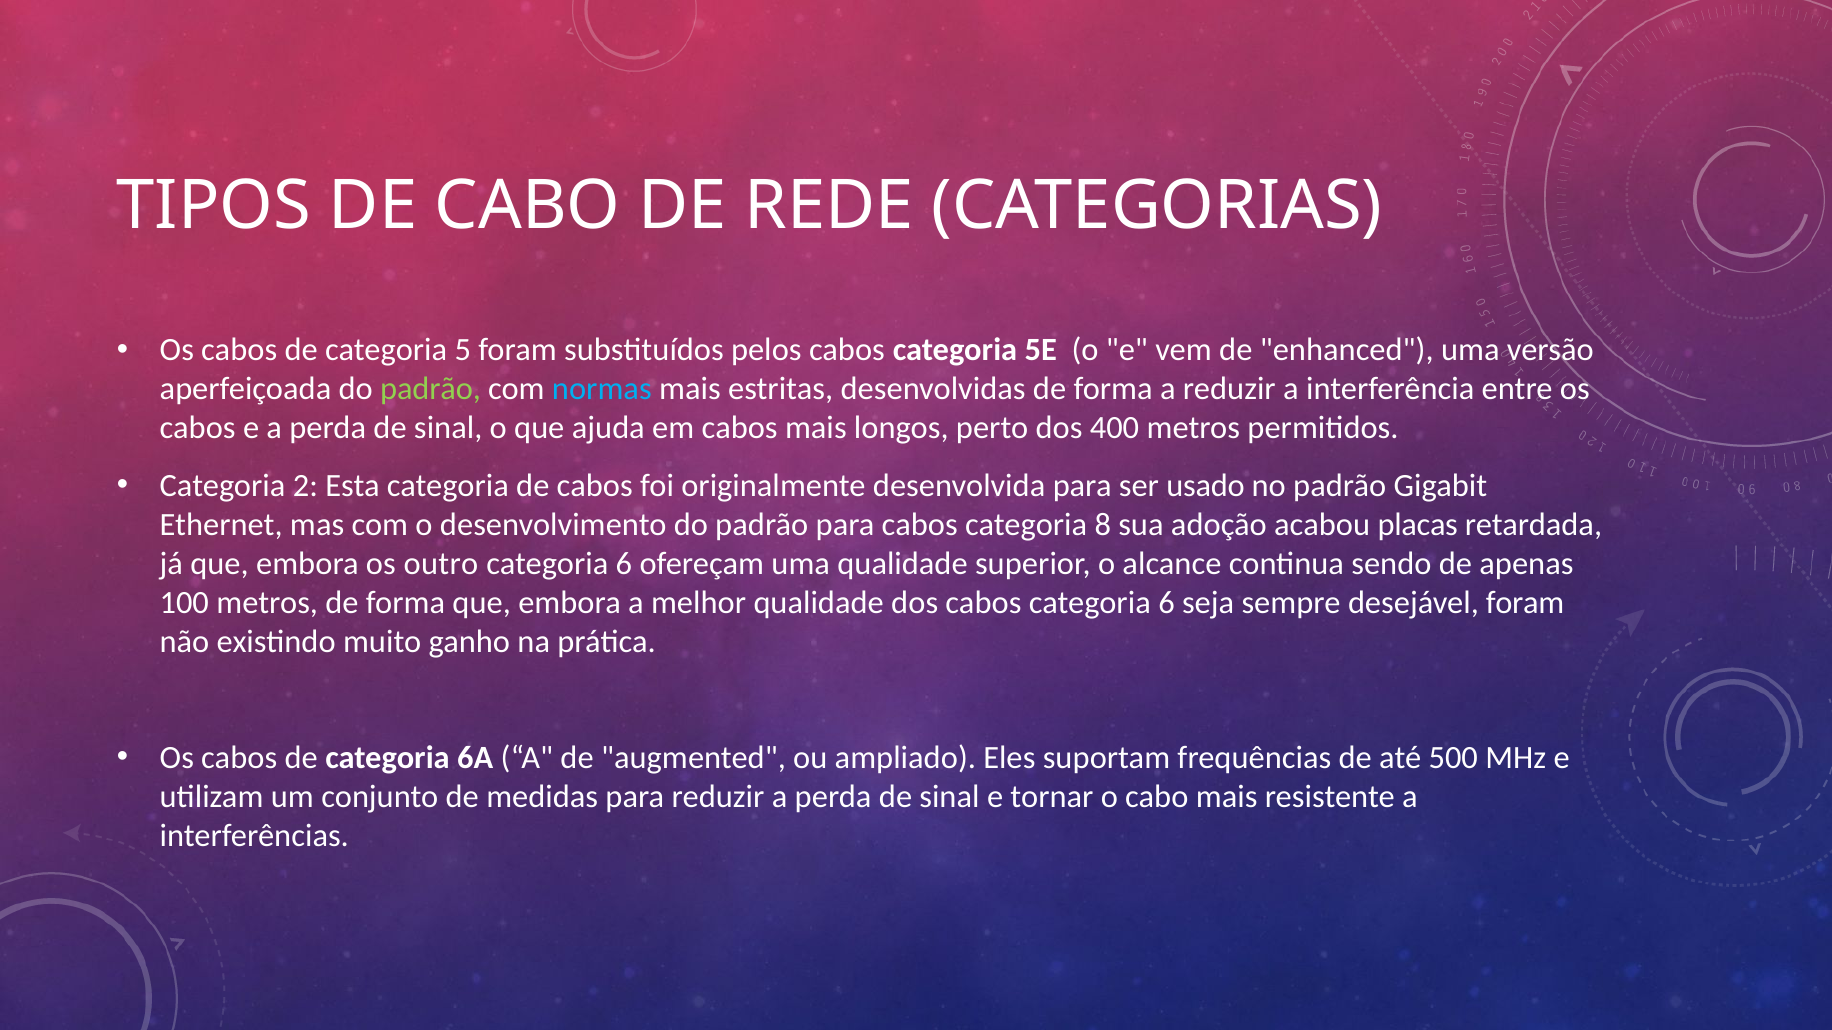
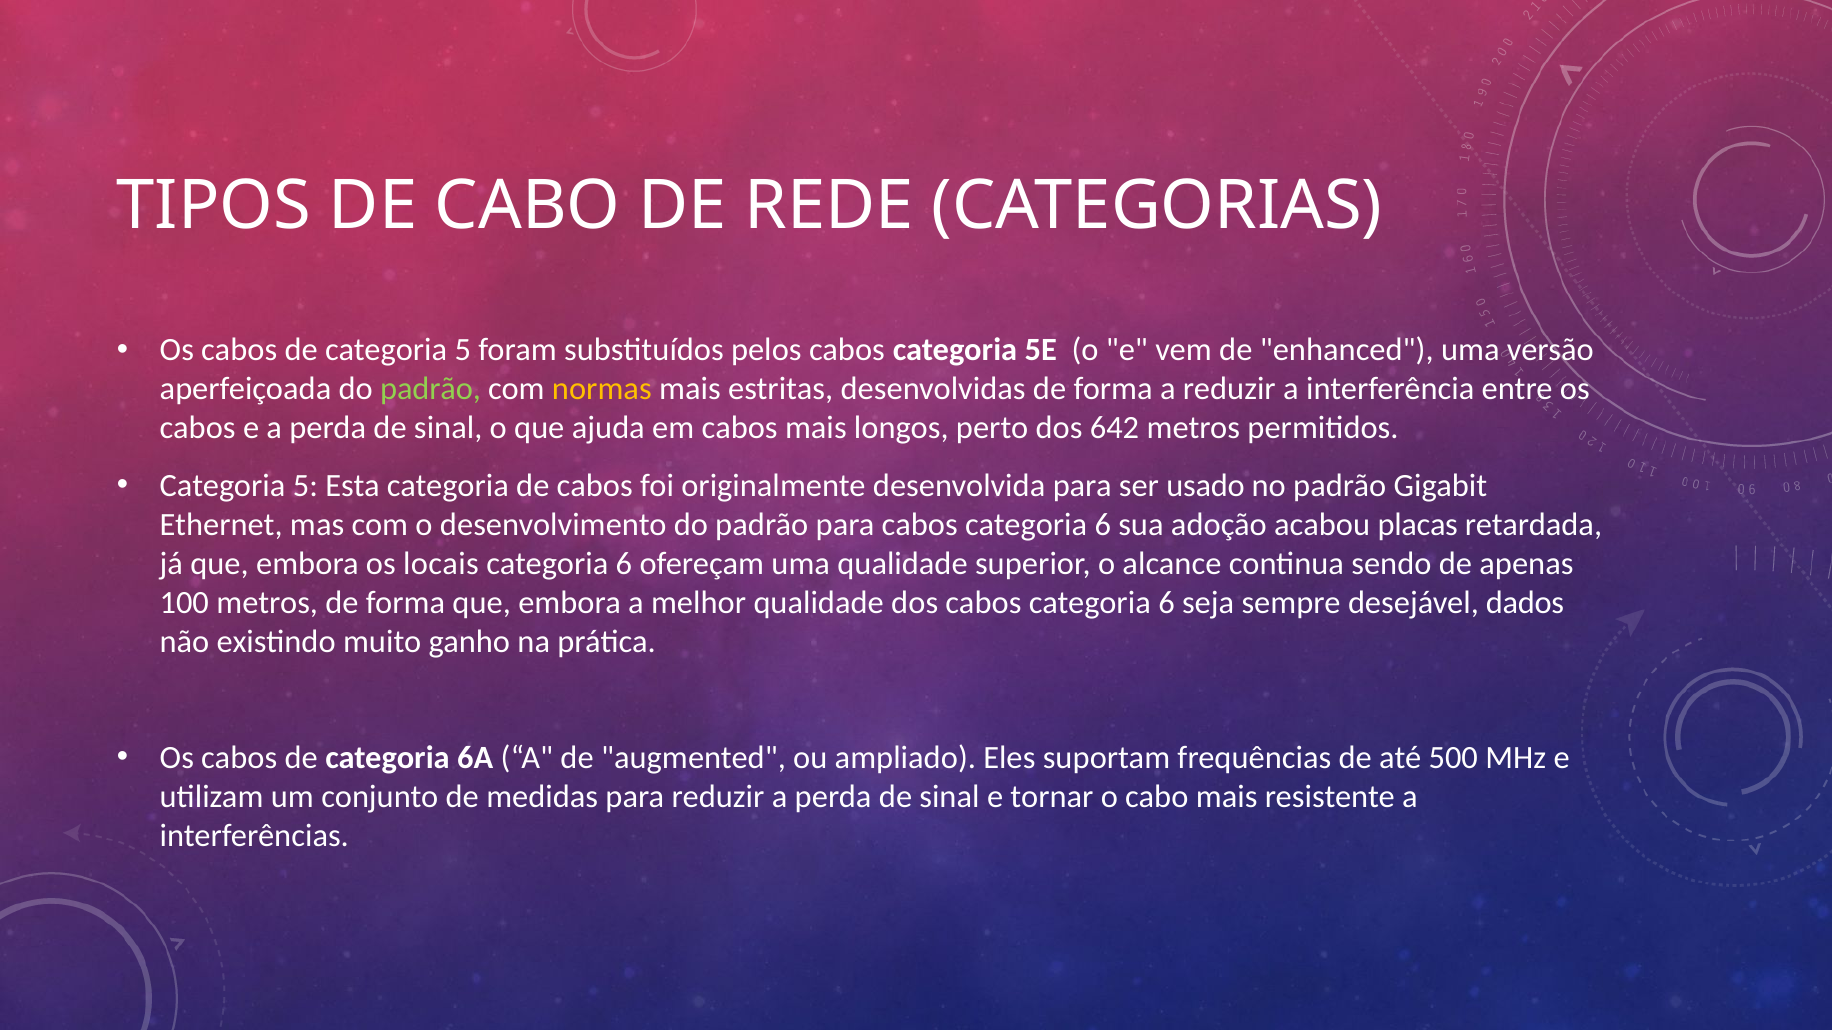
normas colour: light blue -> yellow (602, 389)
400: 400 -> 642 (1114, 428)
2: 2 -> 5 (305, 486)
para cabos categoria 8: 8 -> 6 (1103, 525)
outro: outro -> locais (441, 564)
desejável foram: foram -> dados (1525, 603)
